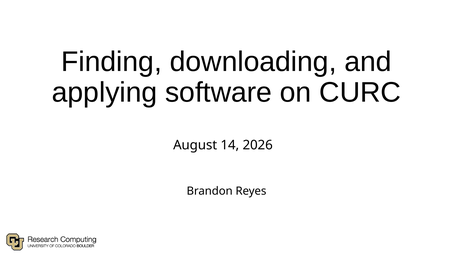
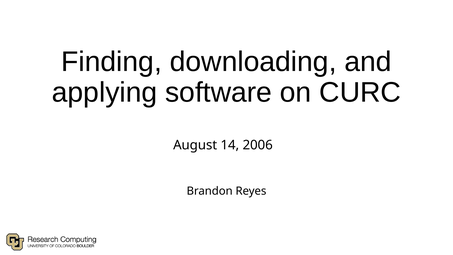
2026: 2026 -> 2006 (258, 145)
